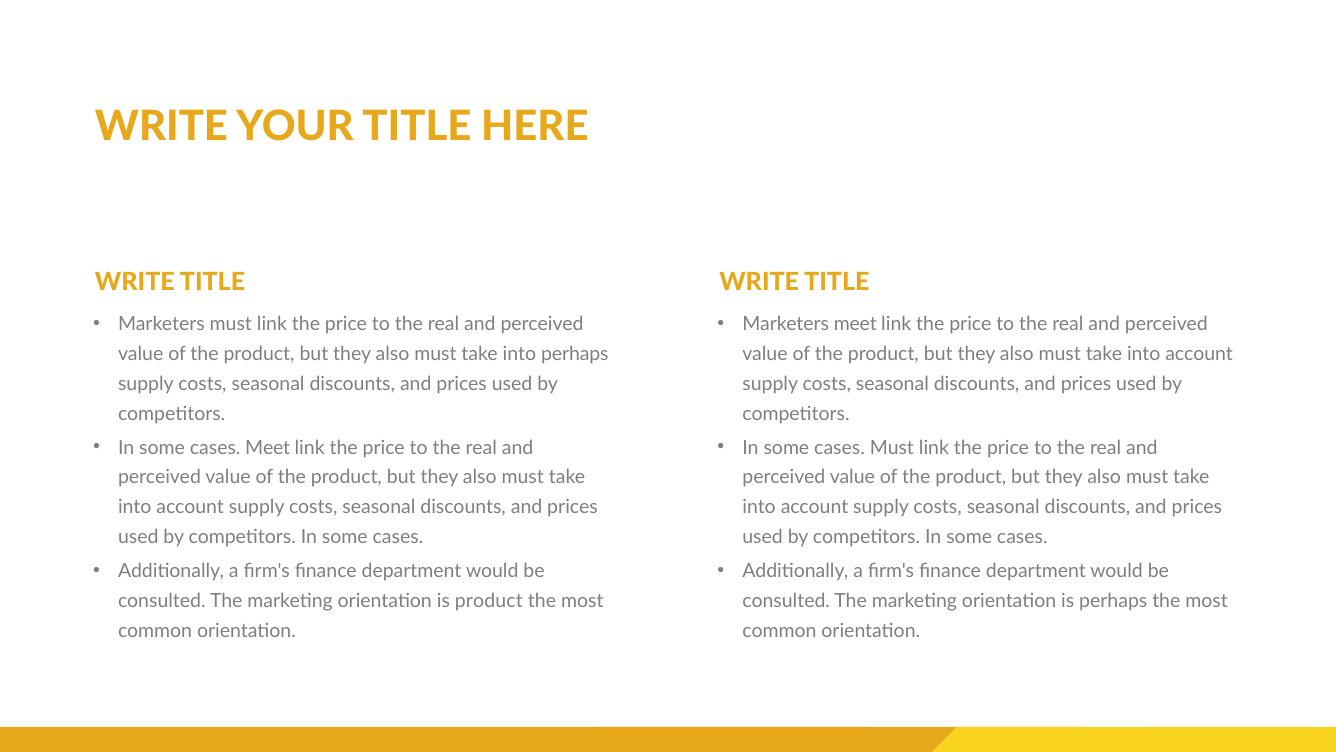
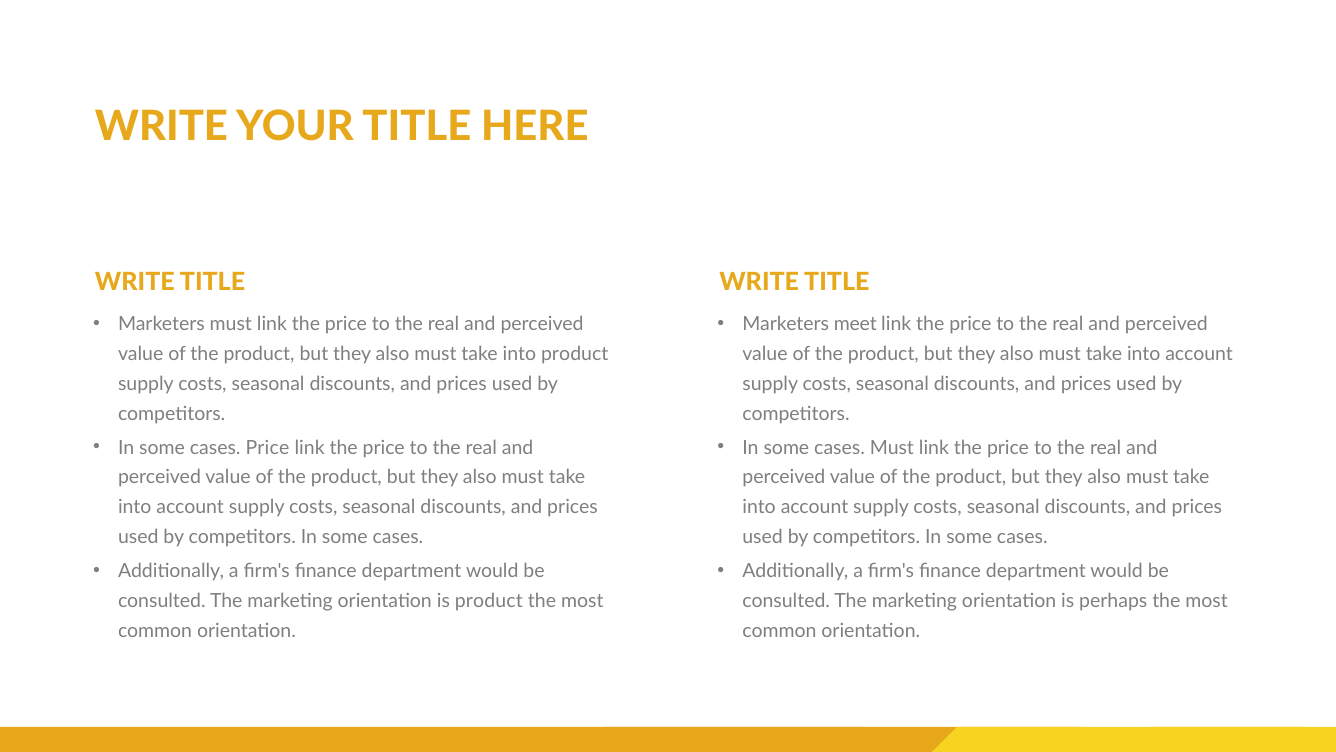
into perhaps: perhaps -> product (575, 354)
cases Meet: Meet -> Price (267, 447)
